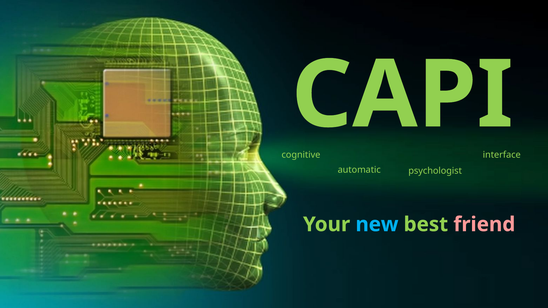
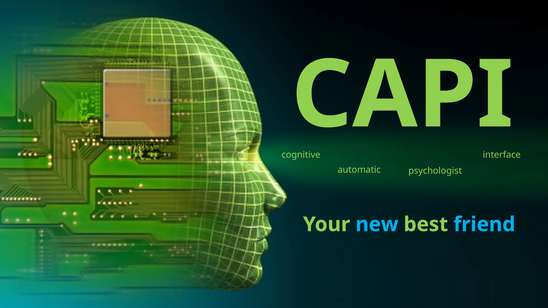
friend colour: pink -> light blue (484, 225)
